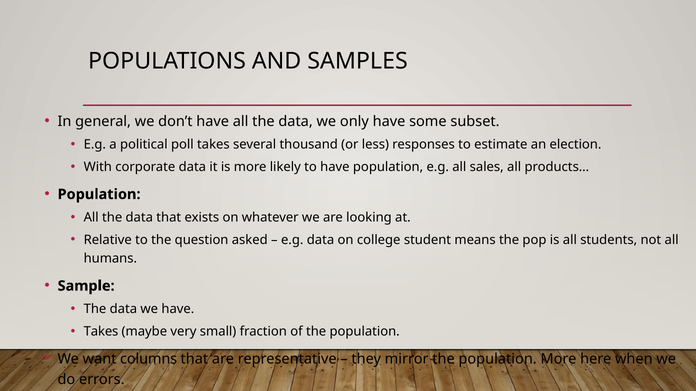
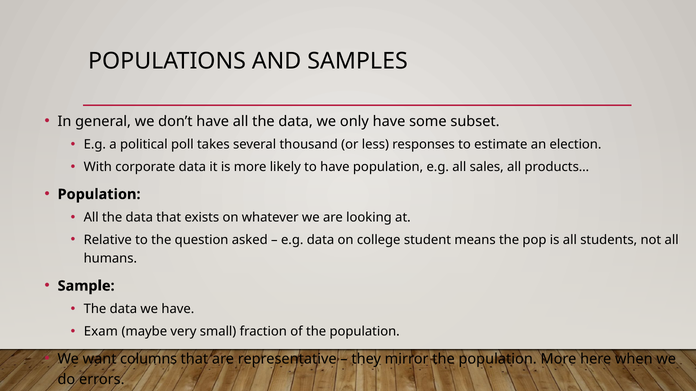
Takes: Takes -> Exam (101, 332)
